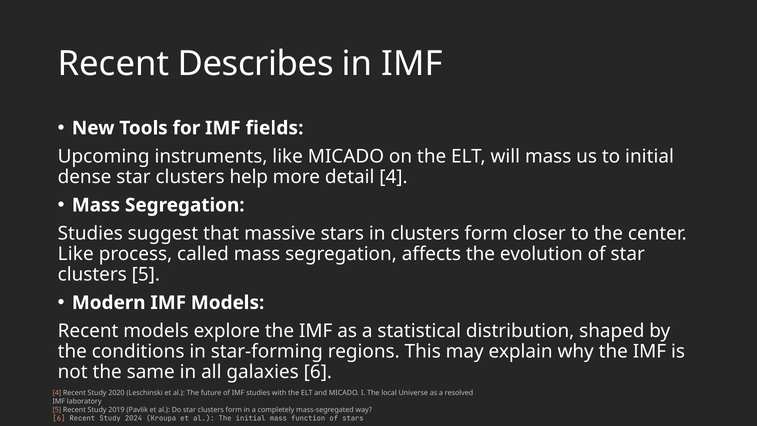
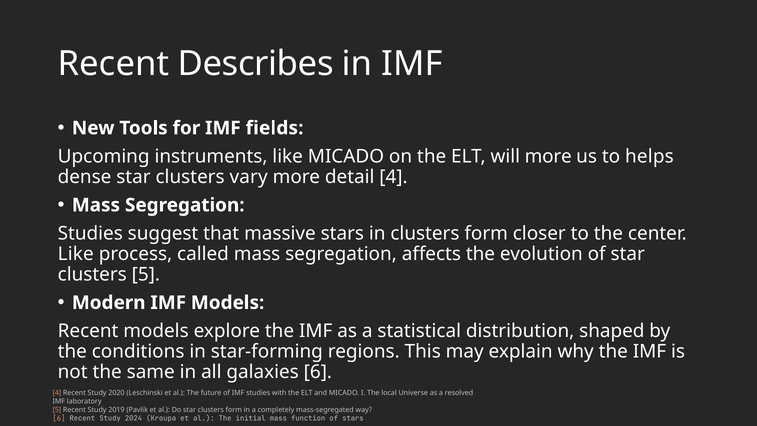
will mass: mass -> more (548, 156)
to initial: initial -> helps (649, 156)
help: help -> vary (249, 177)
